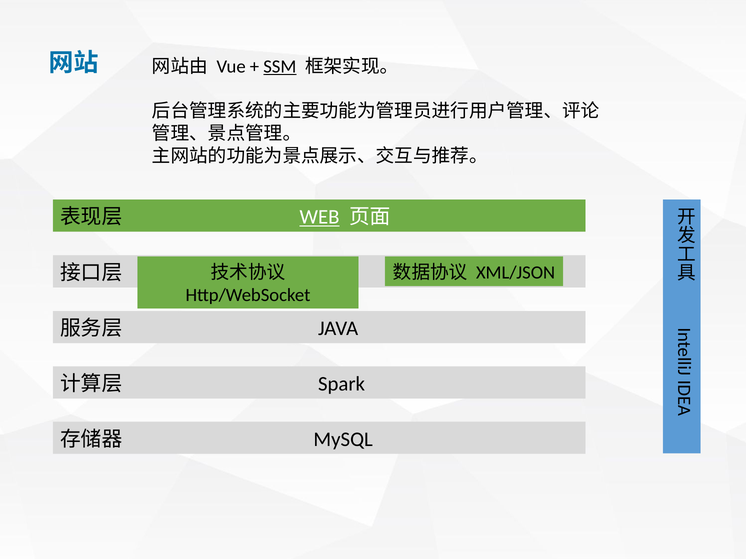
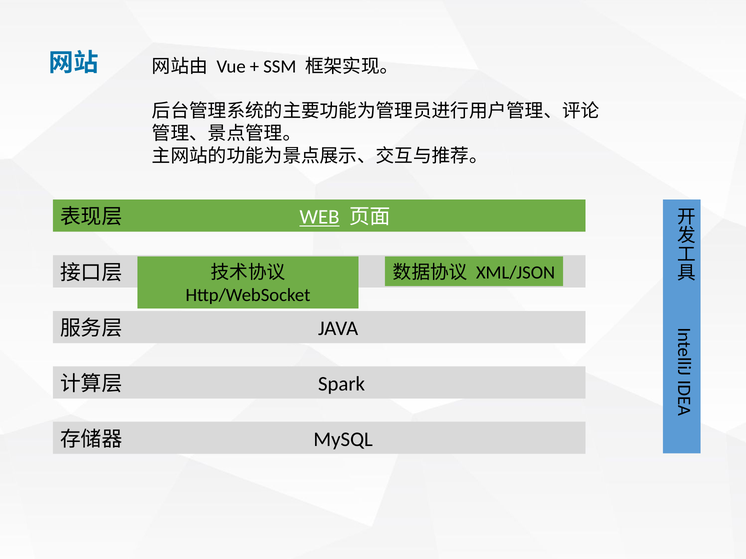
SSM underline: present -> none (280, 67)
